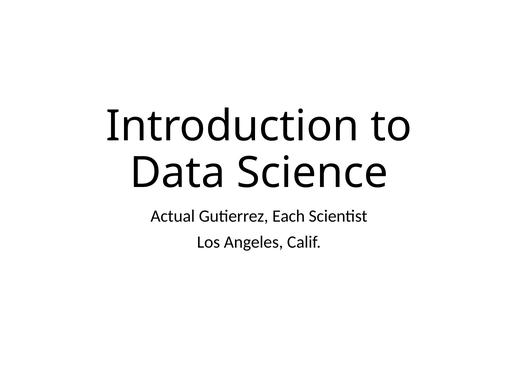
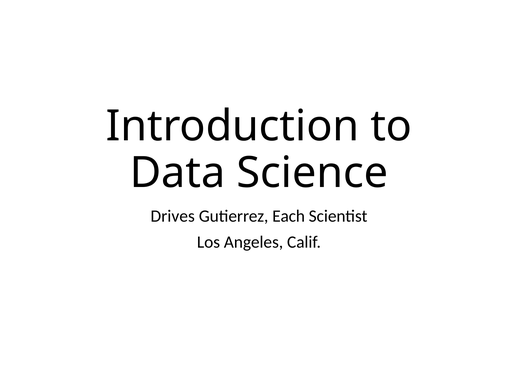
Actual: Actual -> Drives (173, 216)
